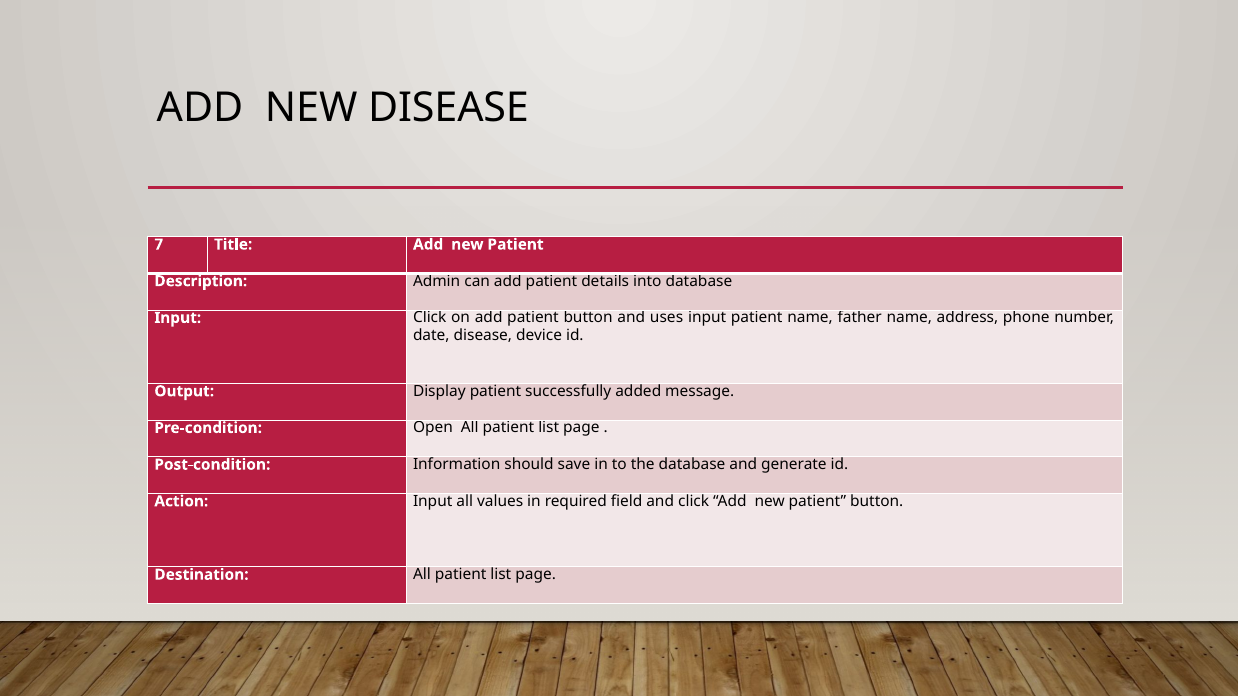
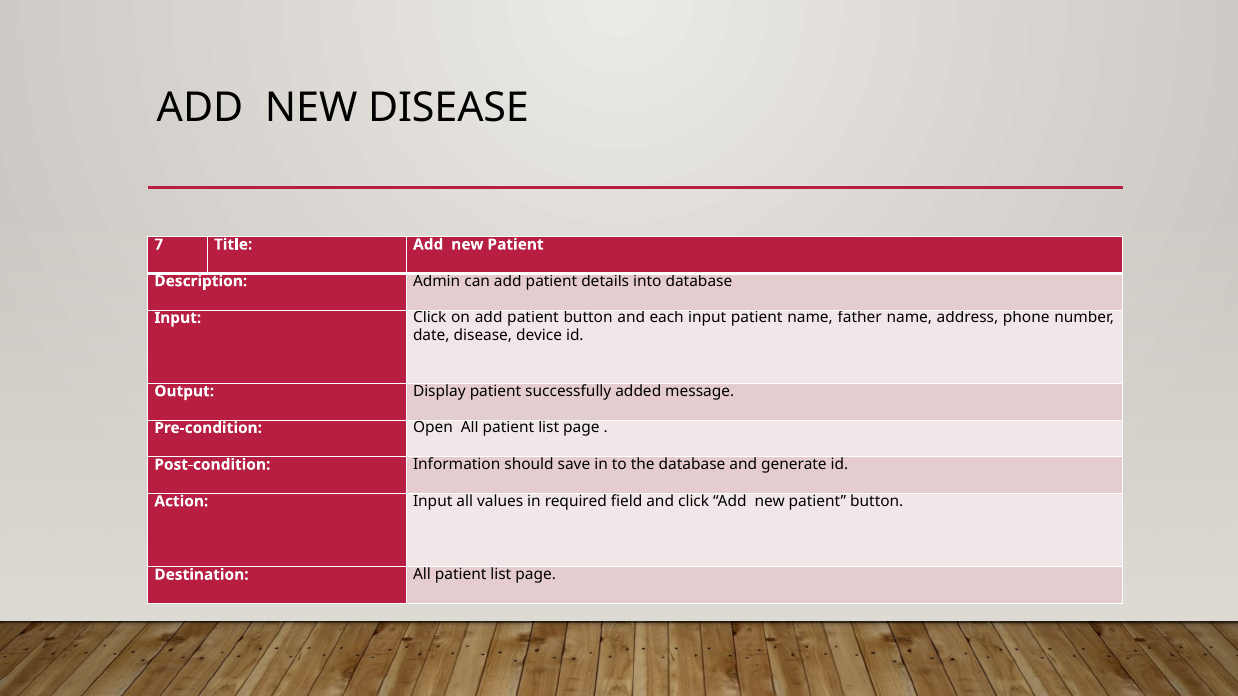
uses: uses -> each (667, 318)
